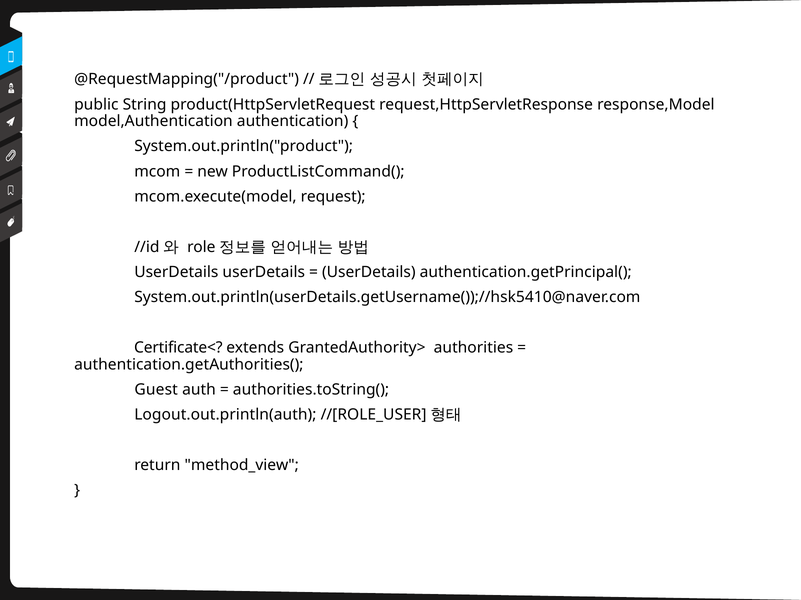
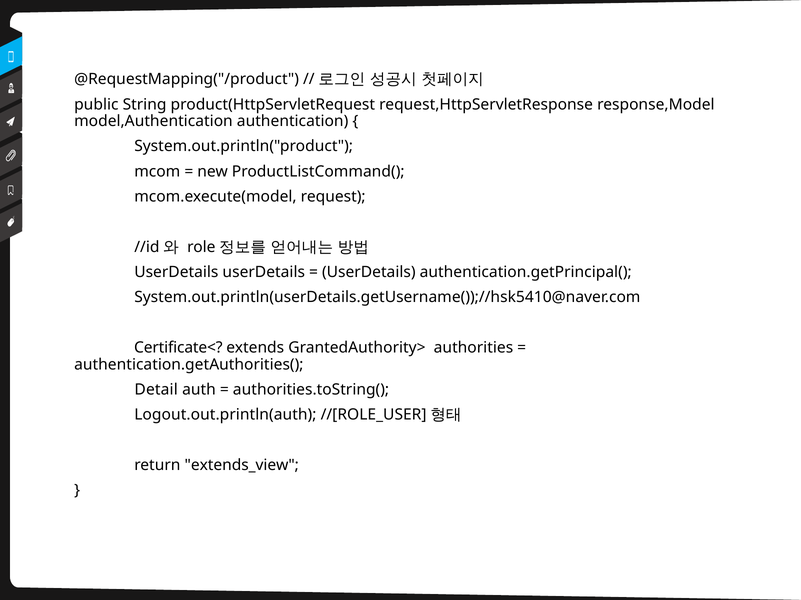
Guest: Guest -> Detail (156, 390)
method_view: method_view -> extends_view (242, 466)
